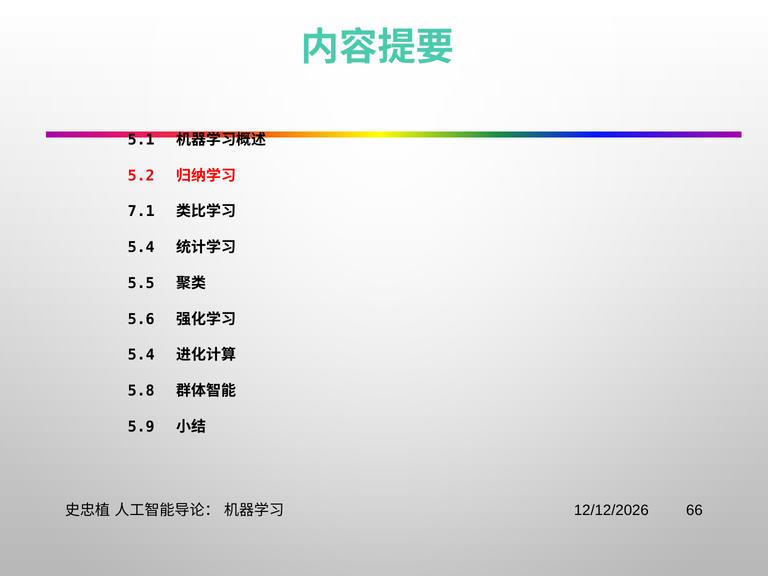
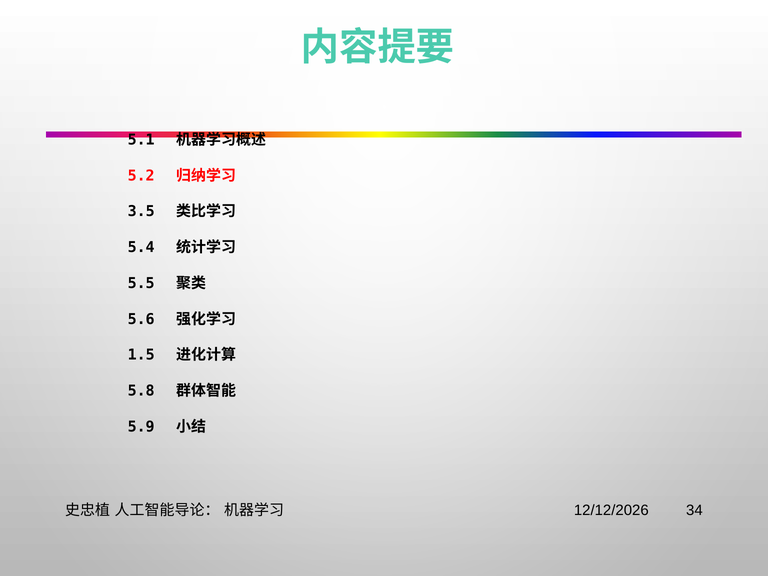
7.1: 7.1 -> 3.5 (141, 212)
5.4: 5.4 -> 1.5 (141, 355)
66: 66 -> 34 (694, 510)
